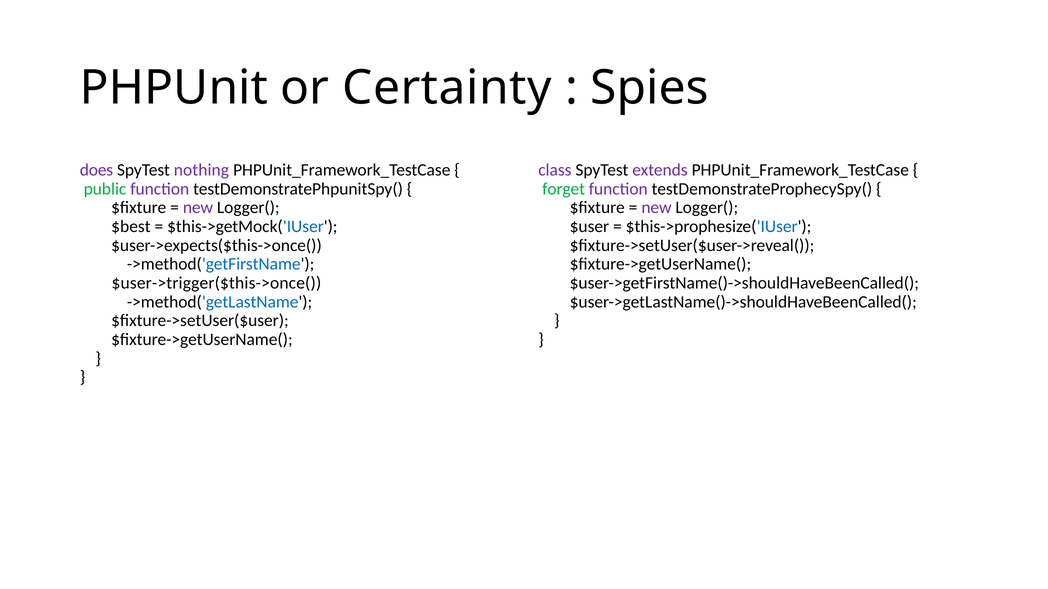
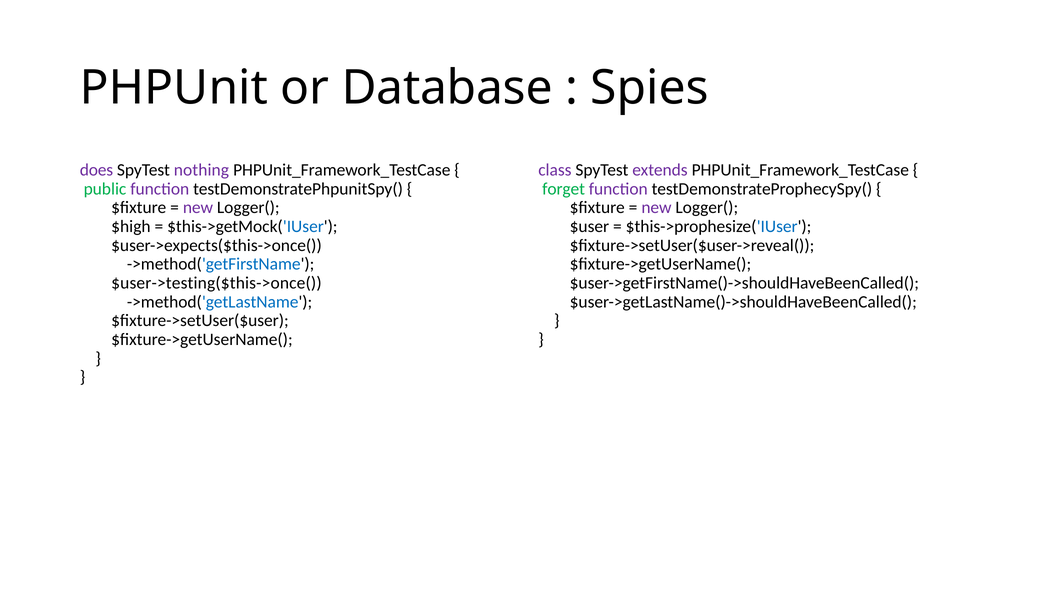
Certainty: Certainty -> Database (447, 88)
$best: $best -> $high (131, 227)
$user->trigger($this->once(: $user->trigger($this->once( -> $user->testing($this->once( (216, 283)
